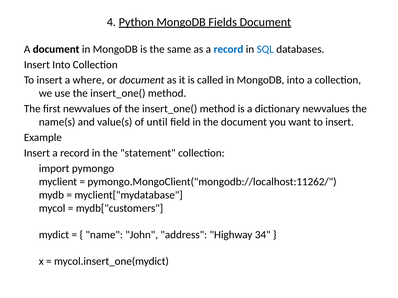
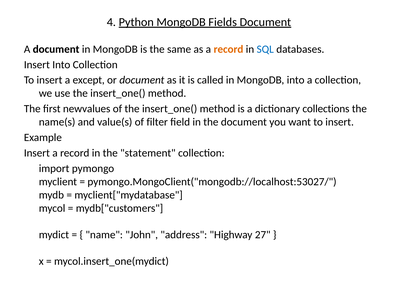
record colour: blue -> orange (228, 49)
where: where -> except (89, 80)
dictionary newvalues: newvalues -> collections (326, 109)
until: until -> filter (157, 122)
pymongo.MongoClient("mongodb://localhost:11262/: pymongo.MongoClient("mongodb://localhost:11262/ -> pymongo.MongoClient("mongodb://localhost:53027/ (212, 182)
34: 34 -> 27 (263, 235)
